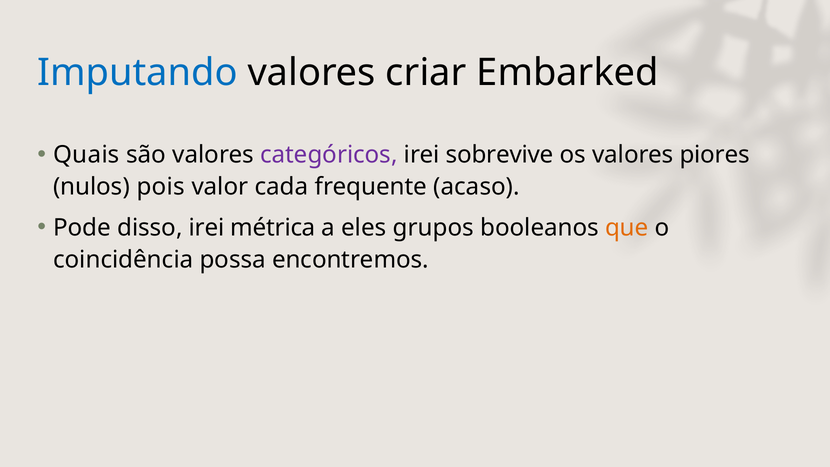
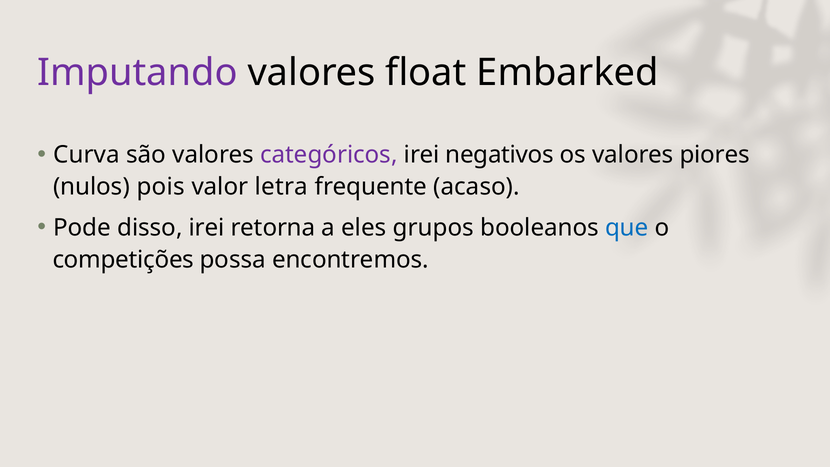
Imputando colour: blue -> purple (138, 73)
criar: criar -> float (426, 73)
Quais: Quais -> Curva (86, 155)
sobrevive: sobrevive -> negativos (500, 155)
cada: cada -> letra (281, 187)
métrica: métrica -> retorna (273, 228)
que colour: orange -> blue (627, 228)
coincidência: coincidência -> competições (123, 259)
